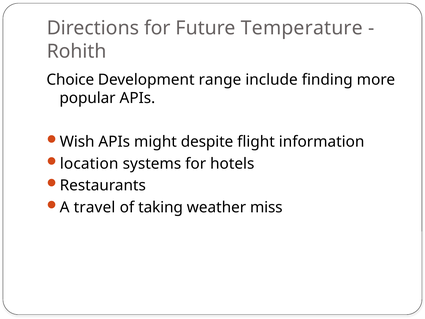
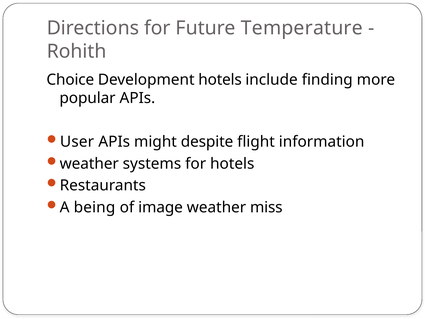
Development range: range -> hotels (220, 80)
Wish: Wish -> User (77, 142)
location: location -> weather (89, 164)
travel: travel -> being (95, 207)
taking: taking -> image (161, 207)
